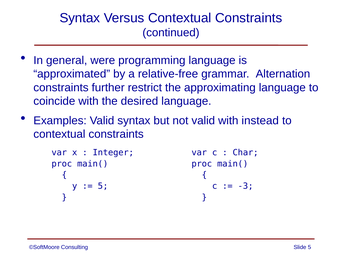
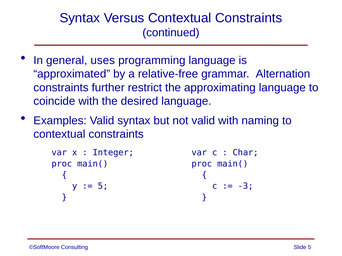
were: were -> uses (103, 60)
instead: instead -> naming (260, 121)
